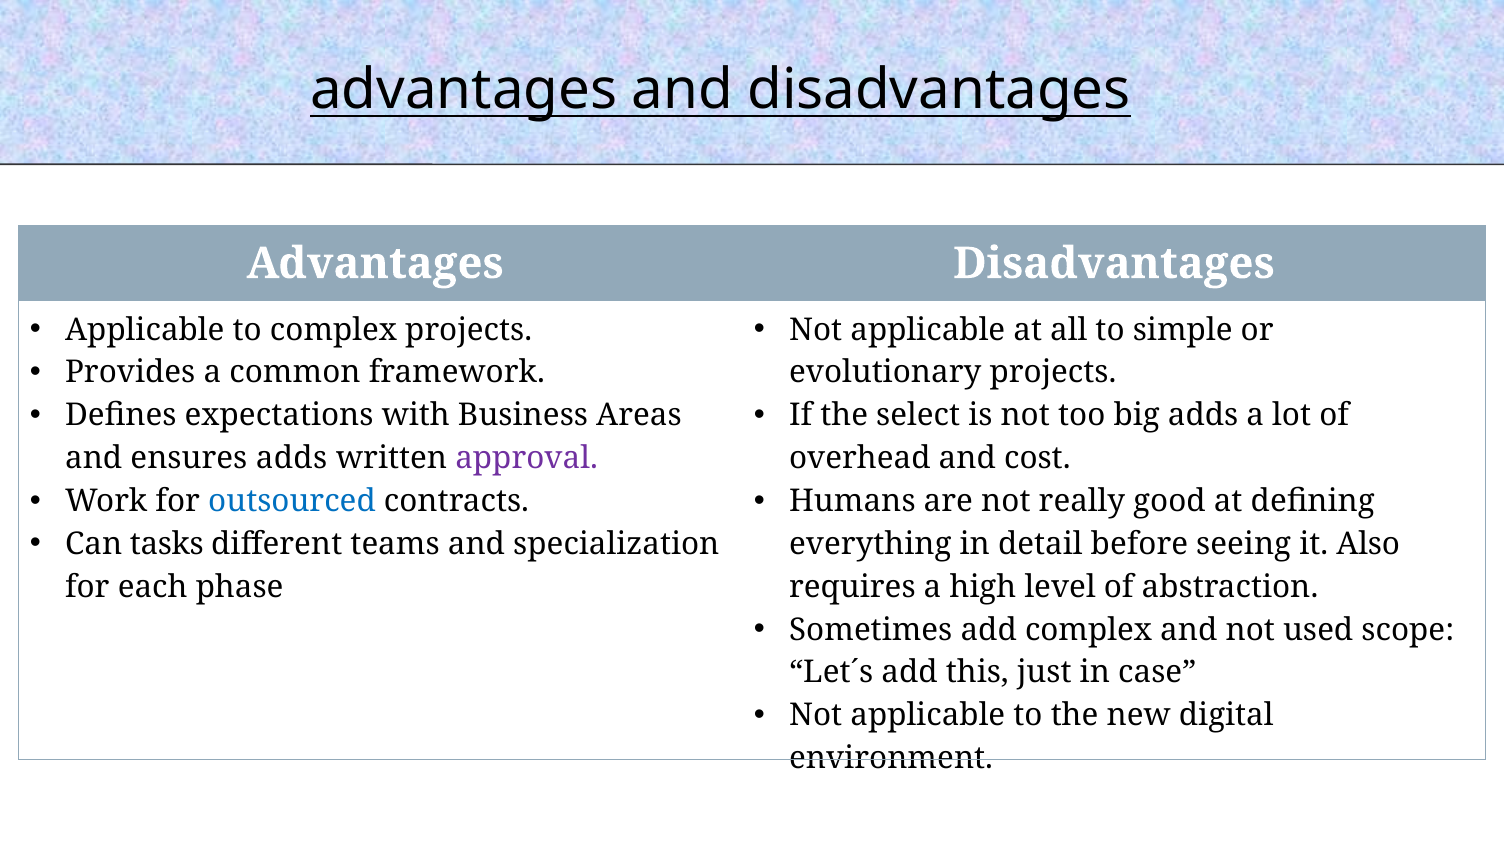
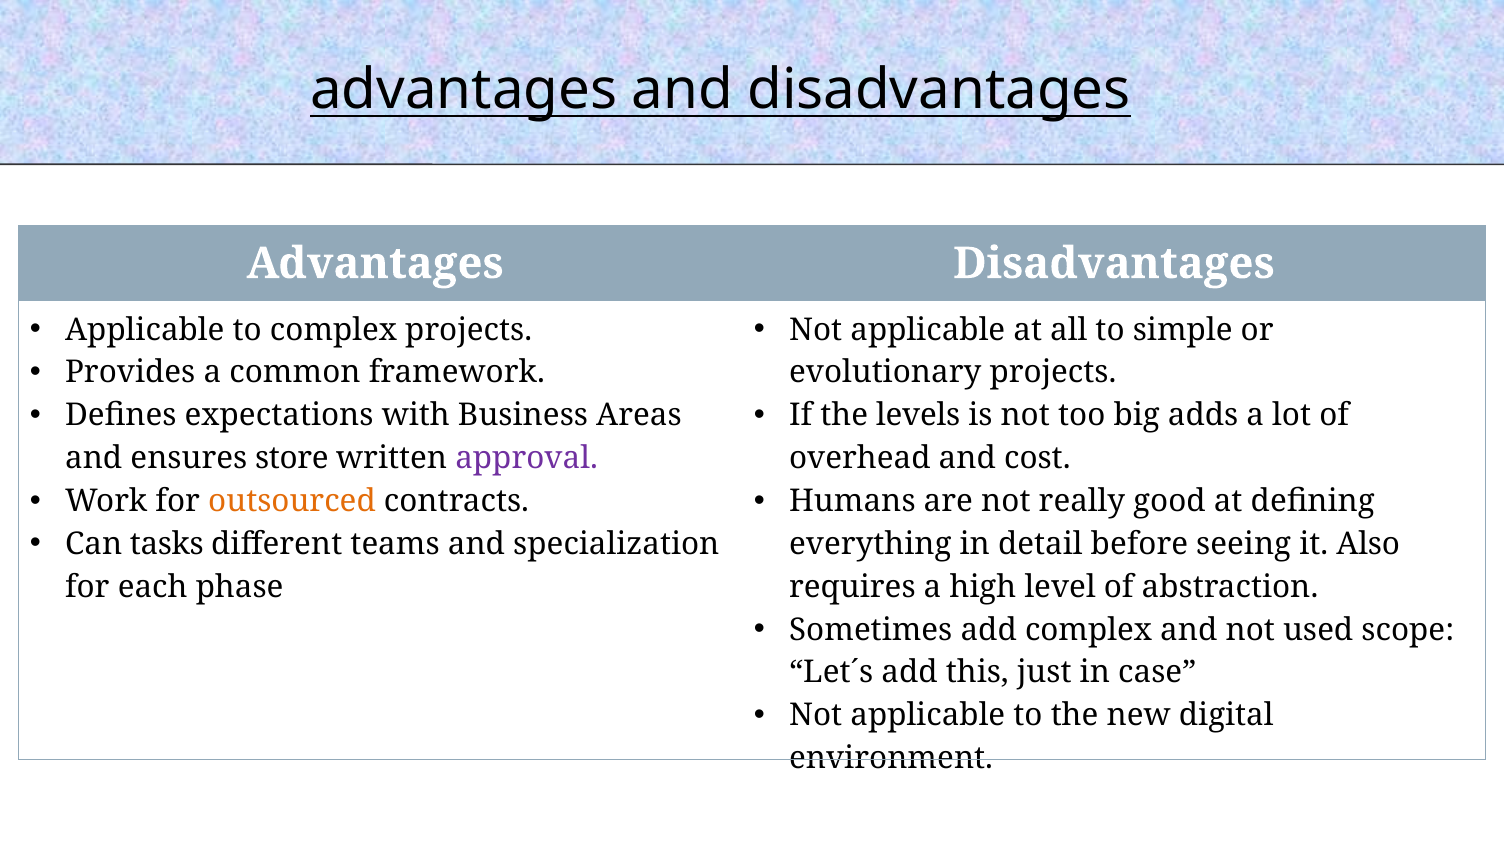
select: select -> levels (918, 416)
ensures adds: adds -> store (292, 458)
outsourced colour: blue -> orange (292, 501)
